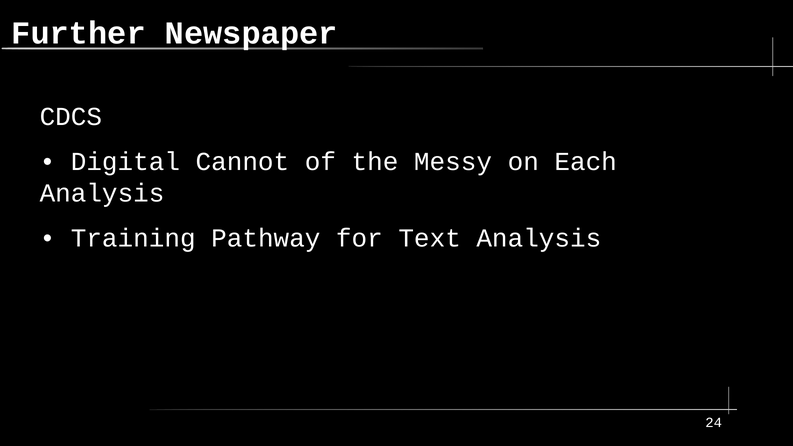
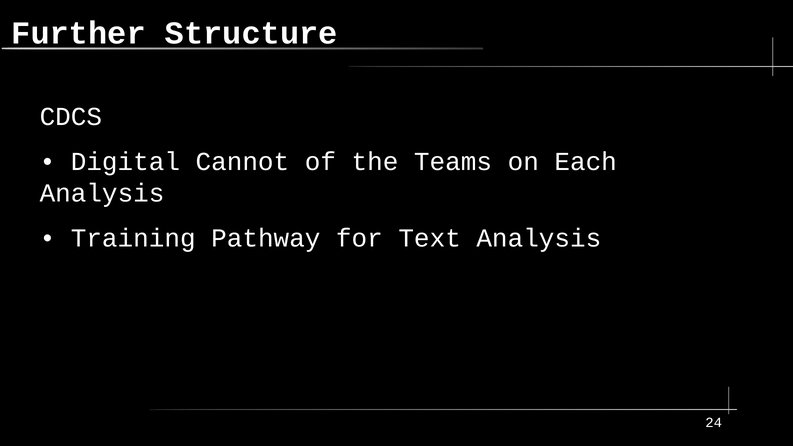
Newspaper: Newspaper -> Structure (251, 33)
Messy: Messy -> Teams (453, 162)
